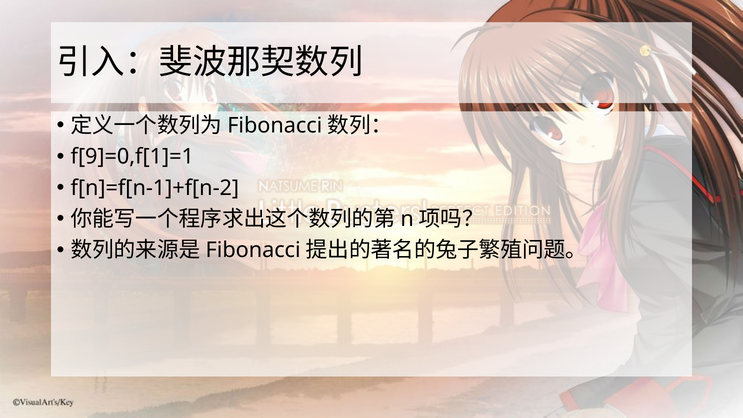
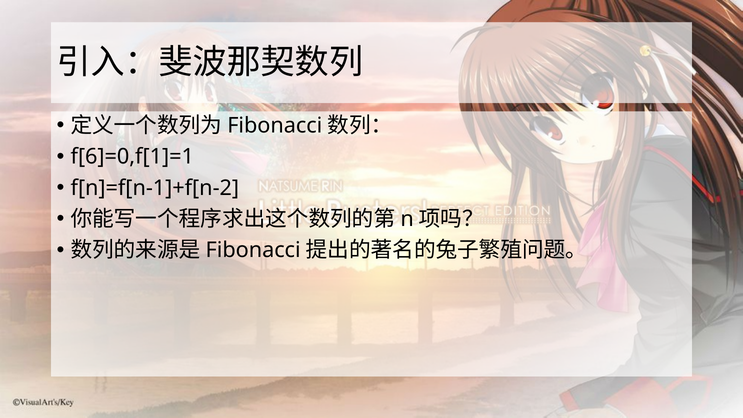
f[9]=0,f[1]=1: f[9]=0,f[1]=1 -> f[6]=0,f[1]=1 (132, 157)
